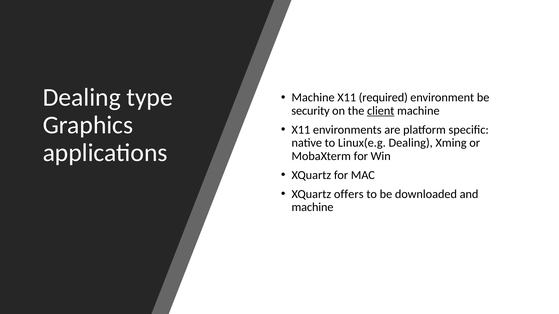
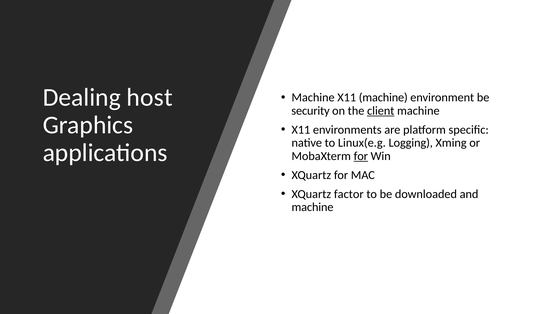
type: type -> host (150, 97)
X11 required: required -> machine (383, 98)
Linux(e.g Dealing: Dealing -> Logging (411, 143)
for underline: none -> present (361, 156)
offers: offers -> factor (349, 194)
